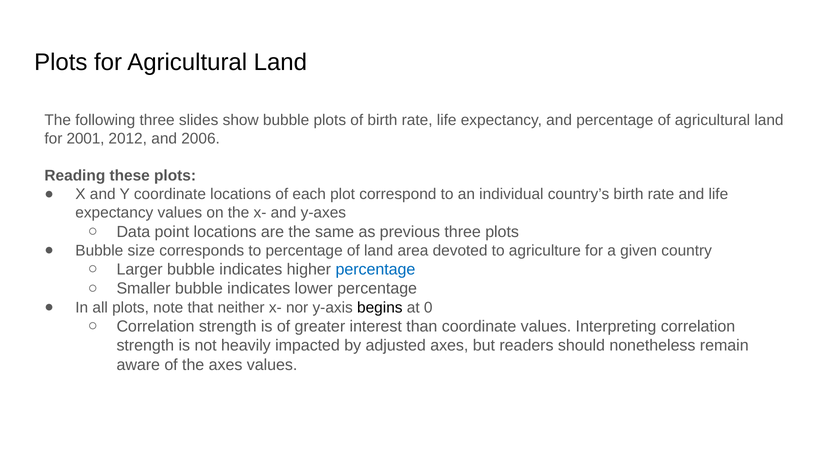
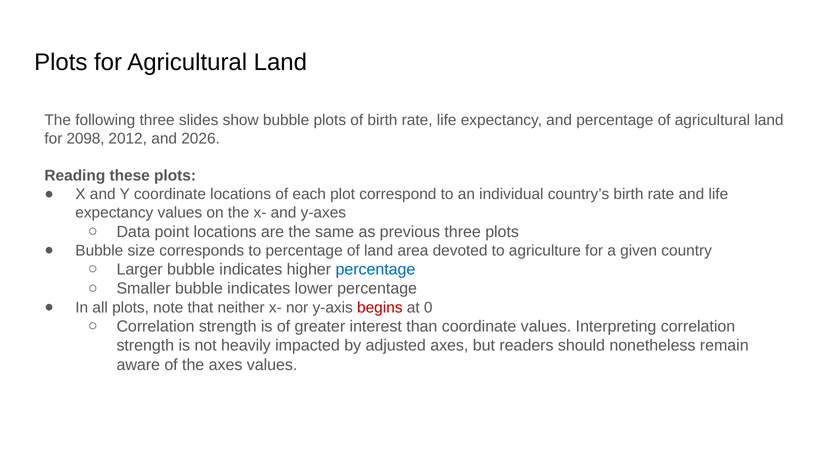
2001: 2001 -> 2098 (85, 139)
2006: 2006 -> 2026 (201, 139)
begins colour: black -> red (380, 307)
